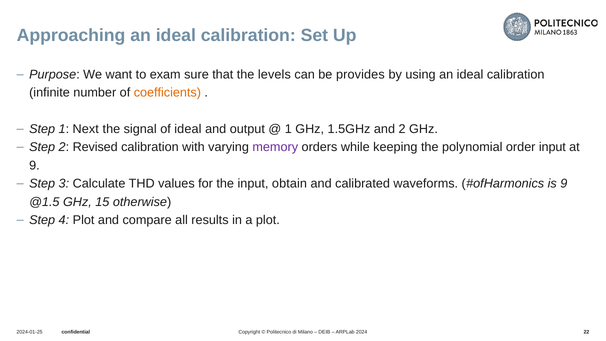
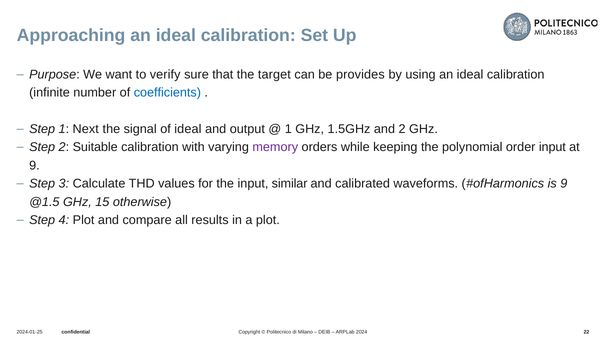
exam: exam -> verify (165, 75)
levels: levels -> target (274, 75)
coefficients colour: orange -> blue (167, 93)
Revised: Revised -> Suitable (95, 147)
obtain: obtain -> similar (290, 184)
